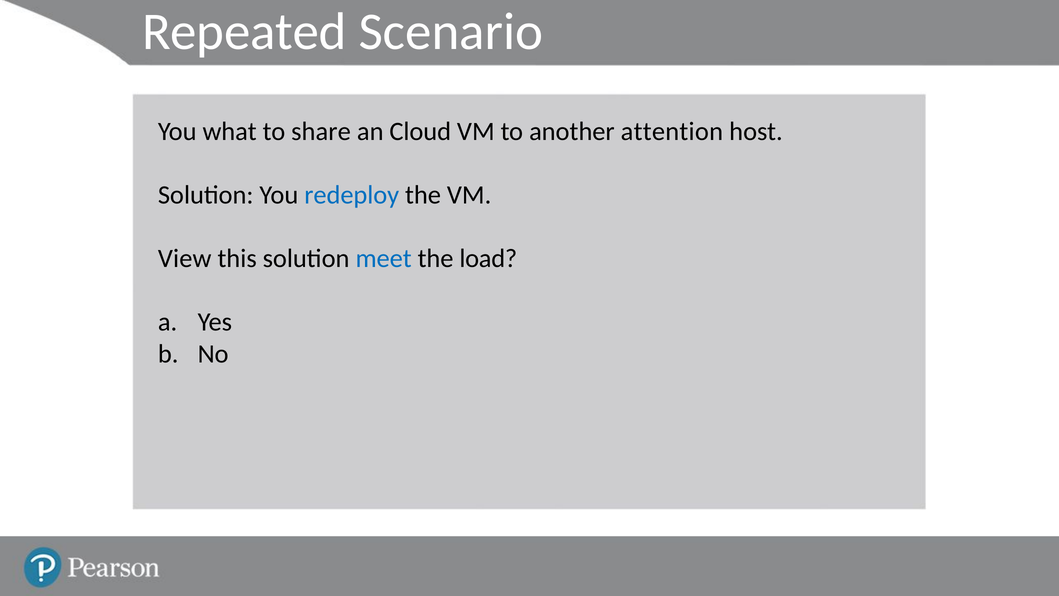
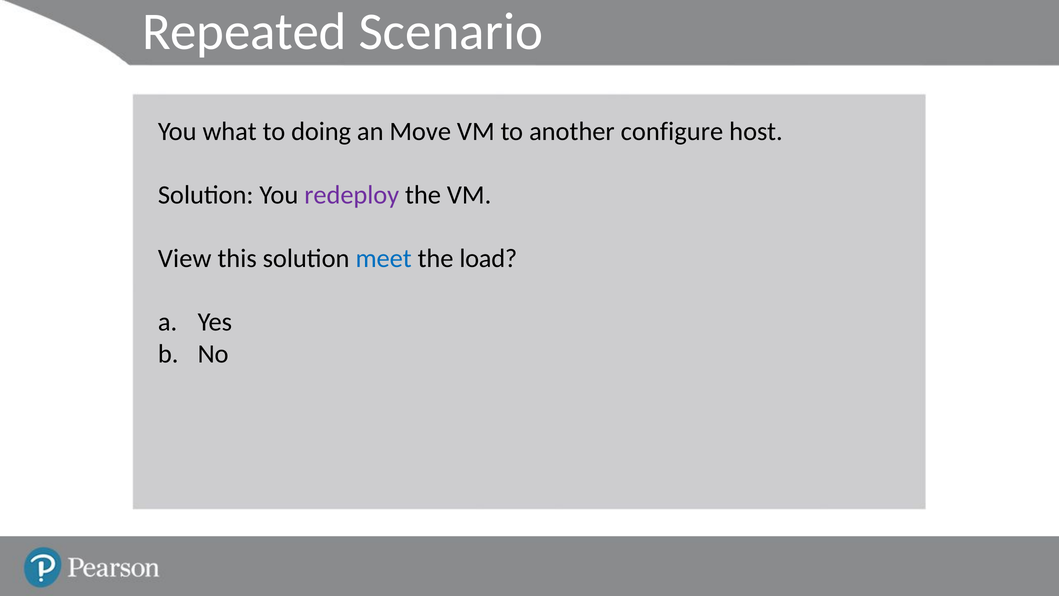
share: share -> doing (321, 131)
Cloud: Cloud -> Move (420, 131)
attention: attention -> configure (672, 131)
redeploy colour: blue -> purple (352, 195)
